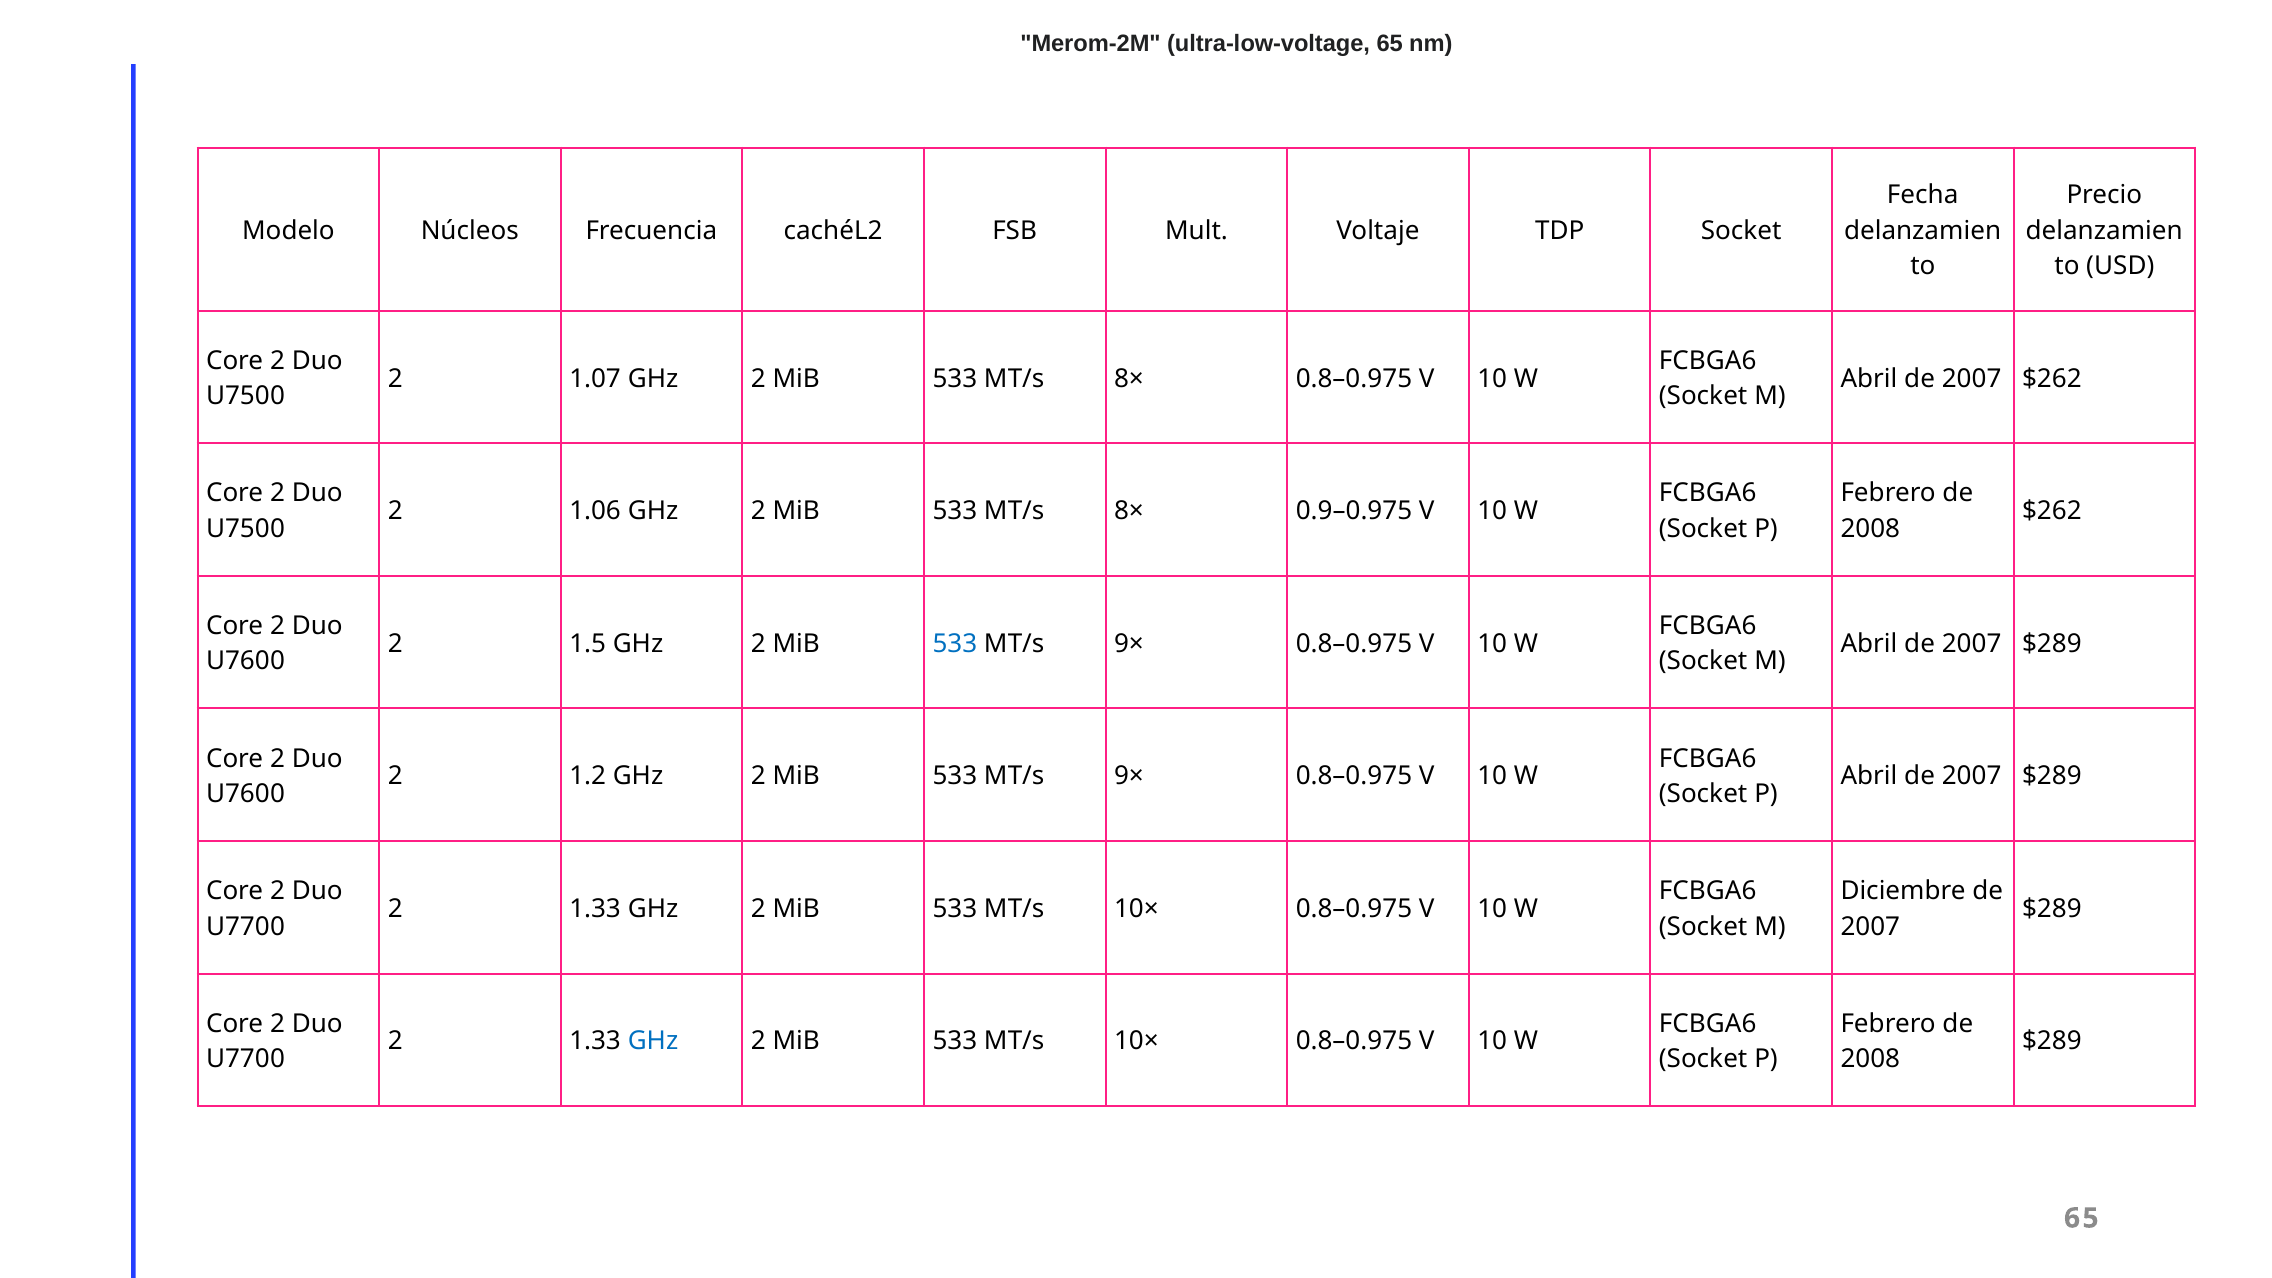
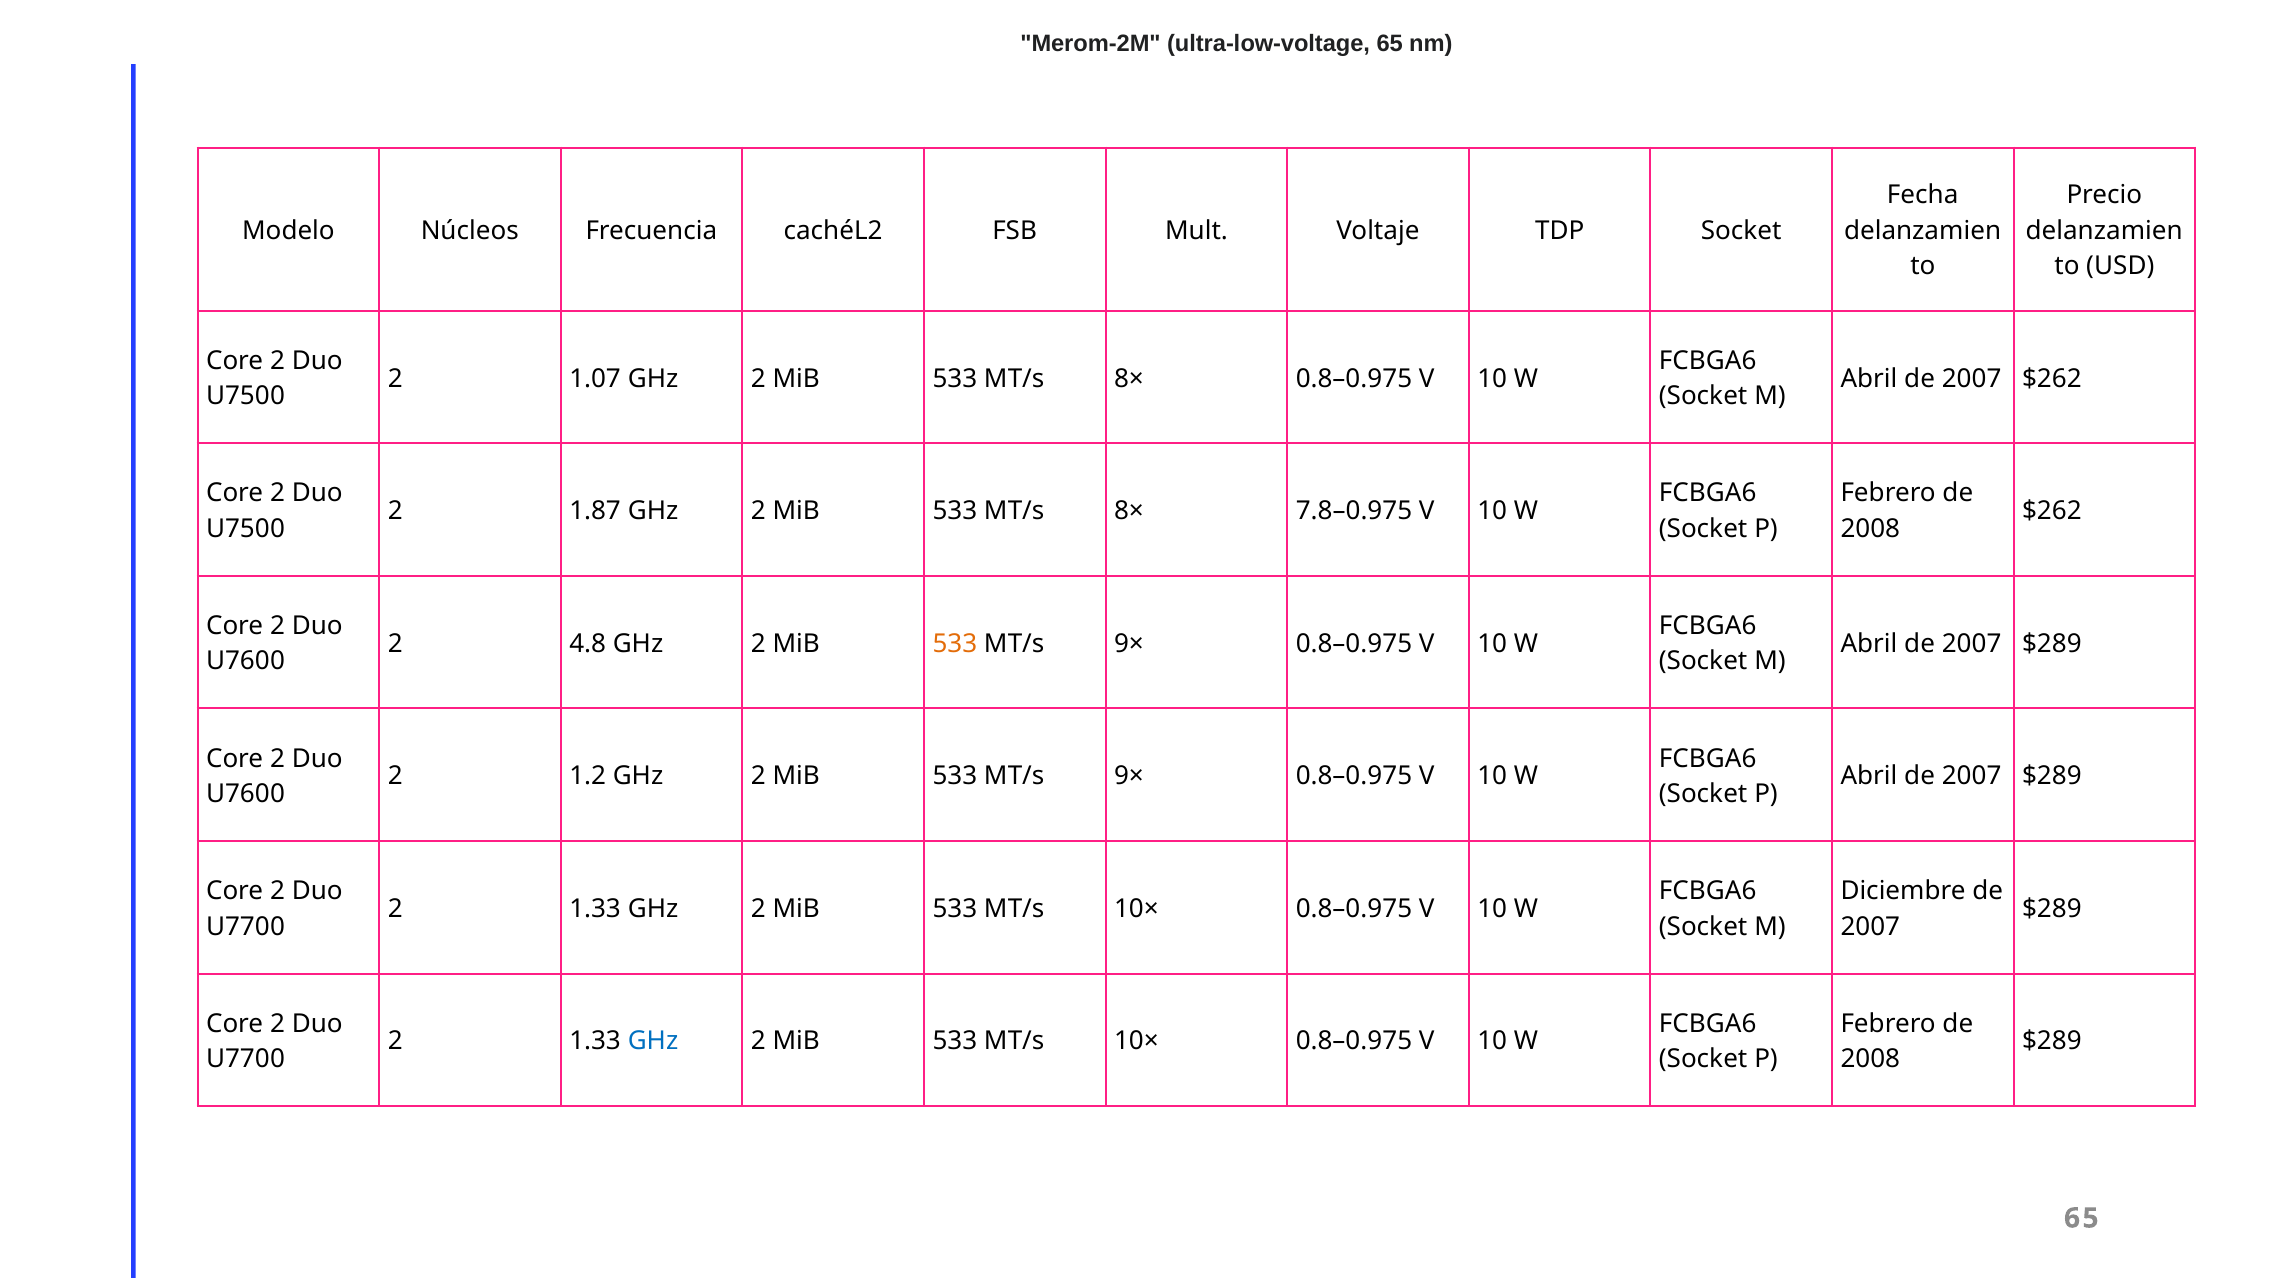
1.06: 1.06 -> 1.87 (595, 511)
0.9–0.975: 0.9–0.975 -> 7.8–0.975 (1354, 511)
1.5: 1.5 -> 4.8 (588, 644)
533 colour: blue -> orange (955, 644)
